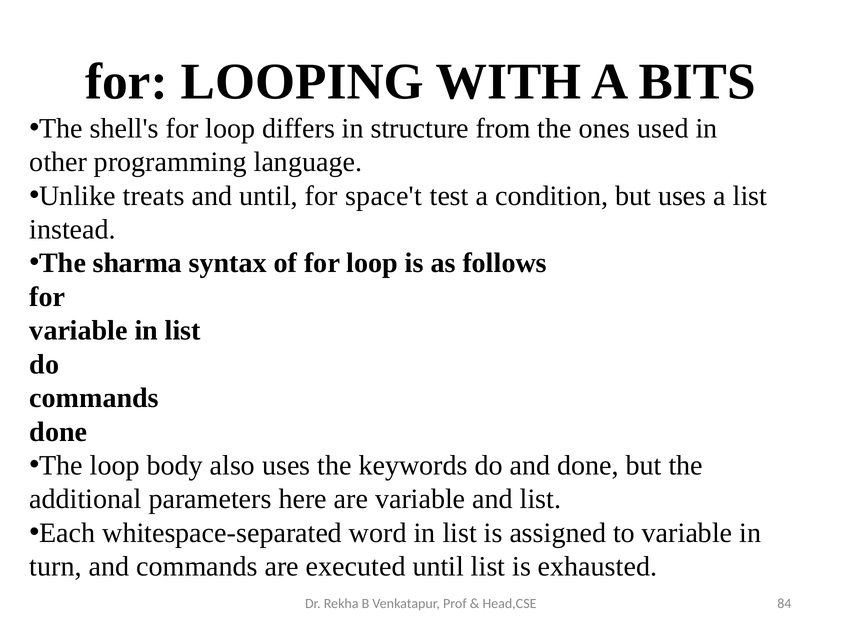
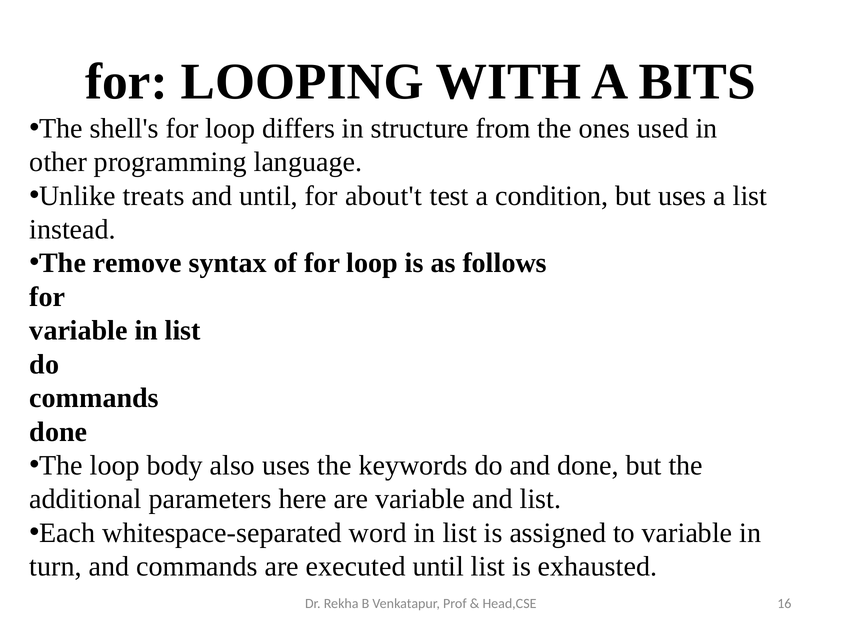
space't: space't -> about't (383, 196)
sharma: sharma -> remove (137, 263)
84: 84 -> 16 (784, 603)
